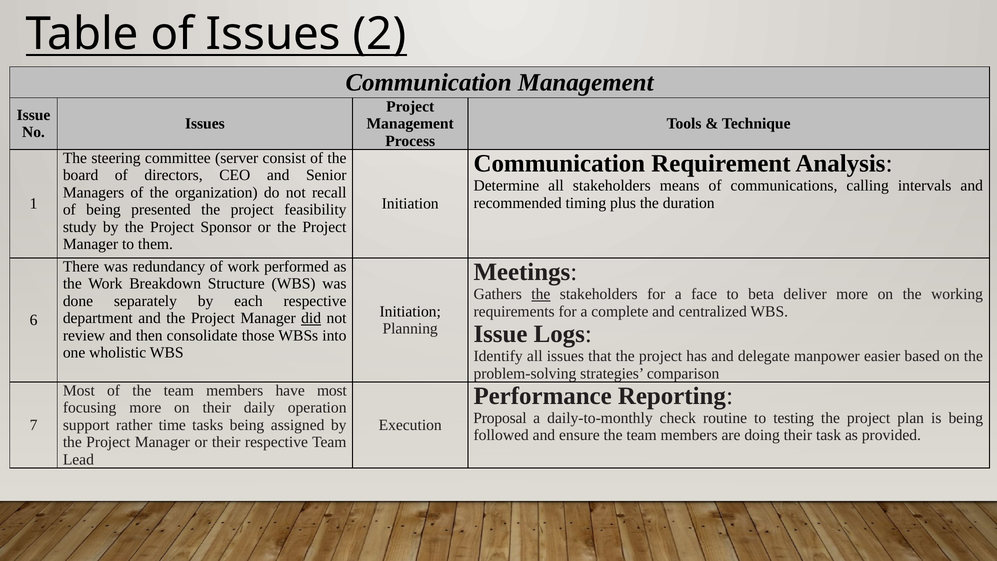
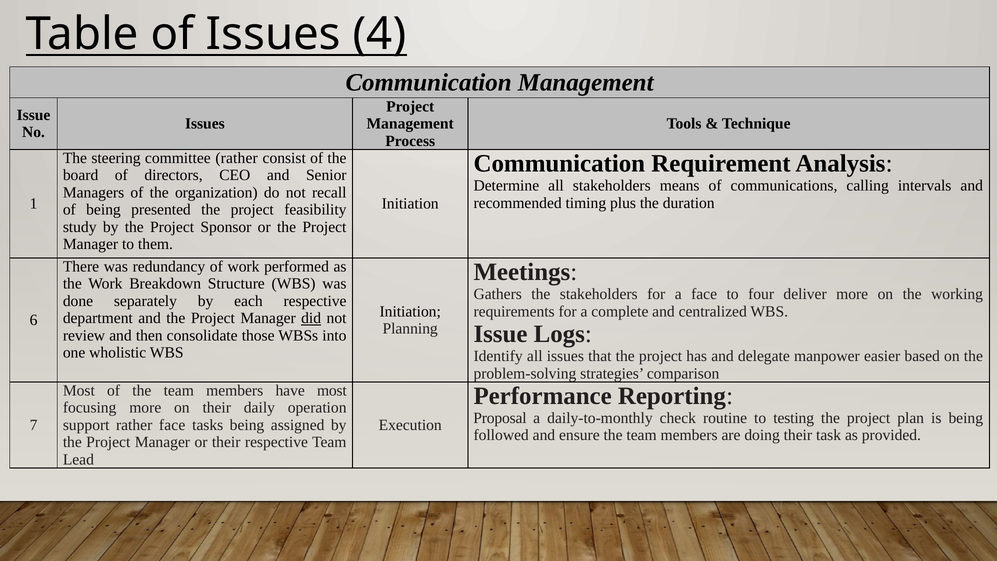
2: 2 -> 4 (380, 34)
committee server: server -> rather (237, 158)
the underline: present -> none (541, 294)
beta: beta -> four (761, 294)
rather time: time -> face (172, 425)
